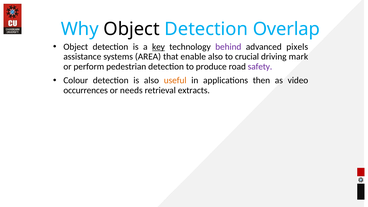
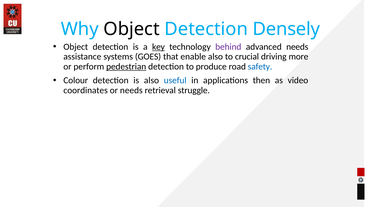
Overlap: Overlap -> Densely (286, 29)
advanced pixels: pixels -> needs (297, 47)
AREA: AREA -> GOES (148, 57)
mark: mark -> more (299, 57)
pedestrian underline: none -> present (126, 67)
safety colour: purple -> blue (260, 67)
useful colour: orange -> blue (175, 80)
occurrences: occurrences -> coordinates (86, 90)
extracts: extracts -> struggle (194, 90)
